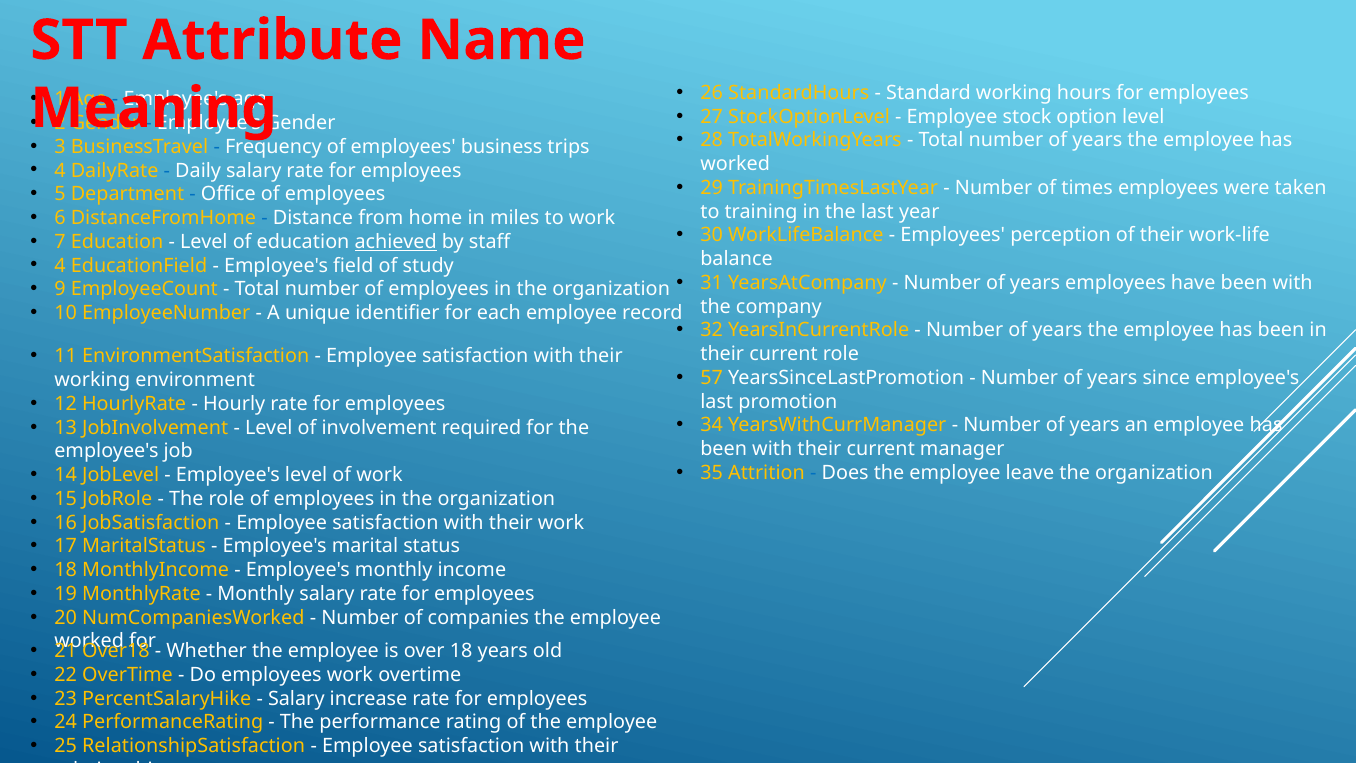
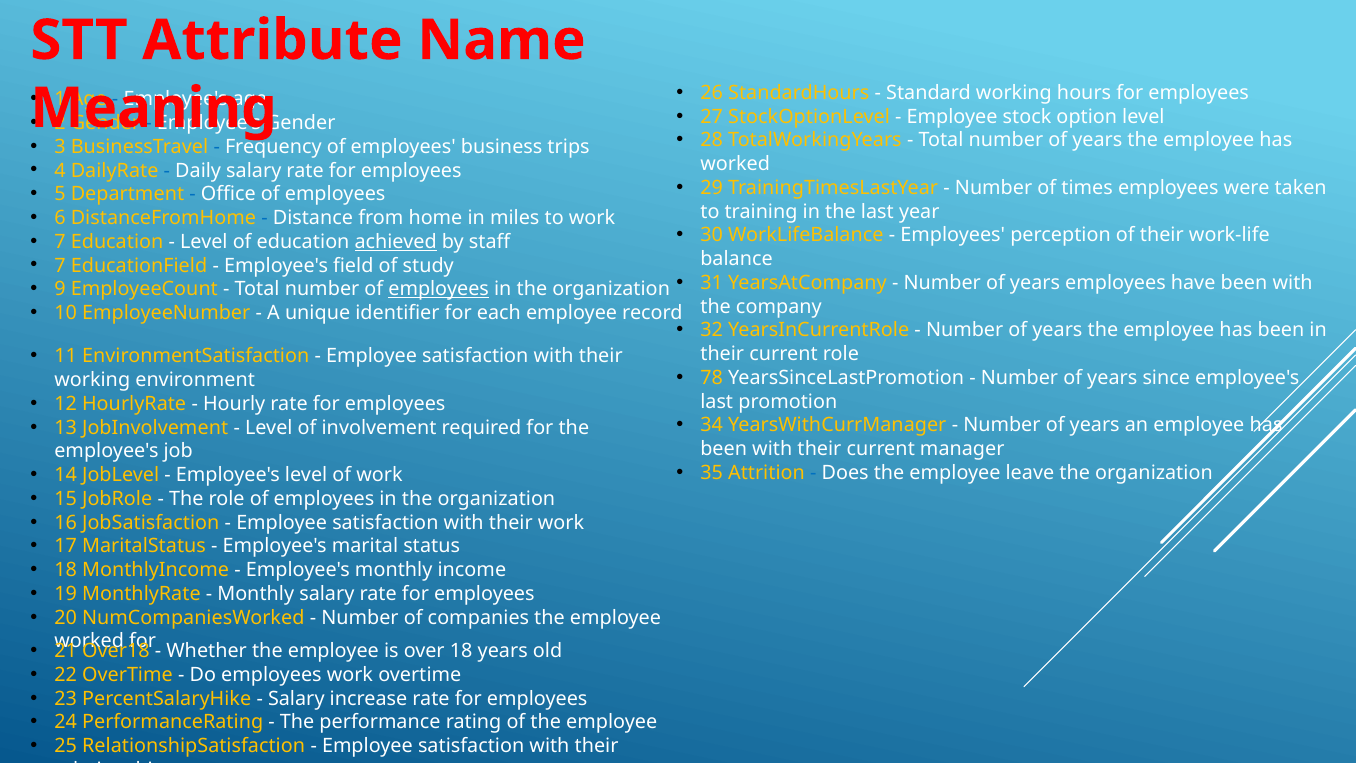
4: 4 -> 7 (60, 265)
employees underline: none -> present (439, 289)
57: 57 -> 78 (712, 378)
